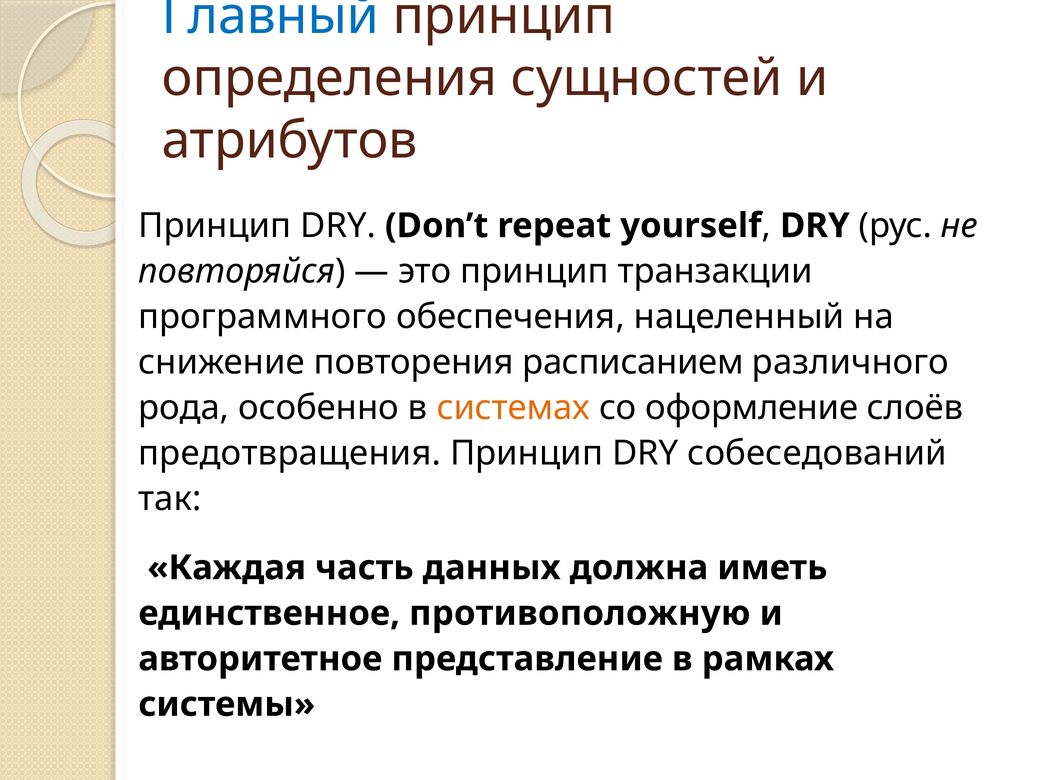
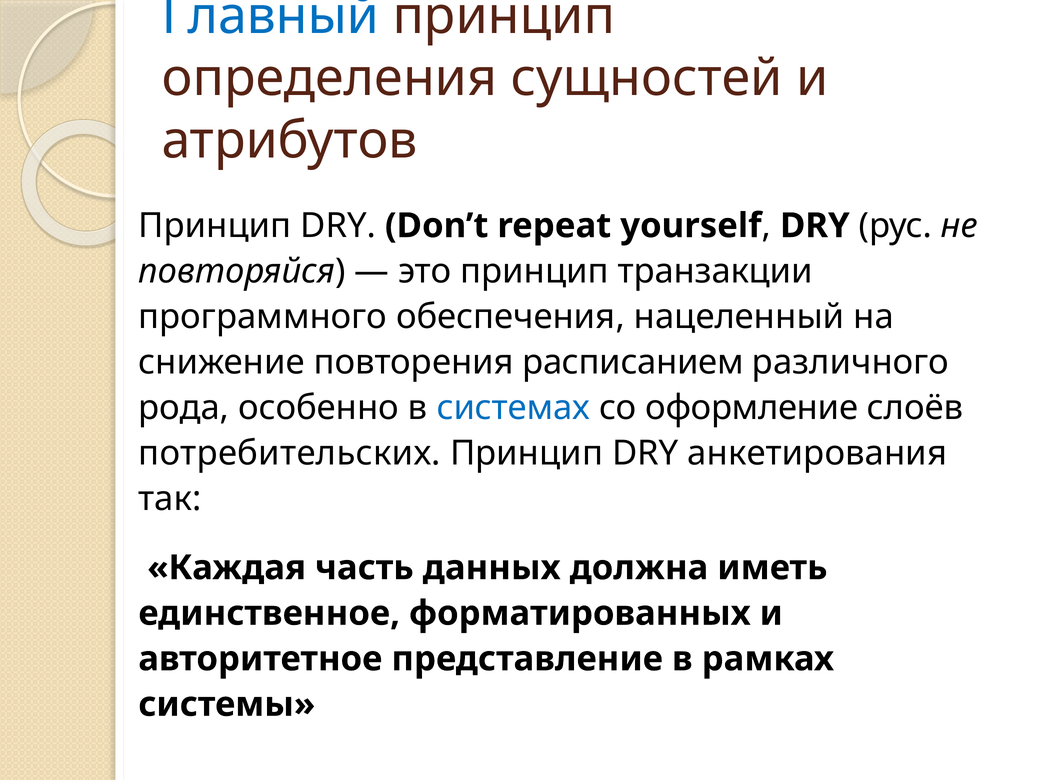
системах colour: orange -> blue (513, 408)
предотвращения: предотвращения -> потребительских (290, 453)
собеседований: собеседований -> анкетирования (817, 453)
противоположную: противоположную -> форматированных (580, 613)
